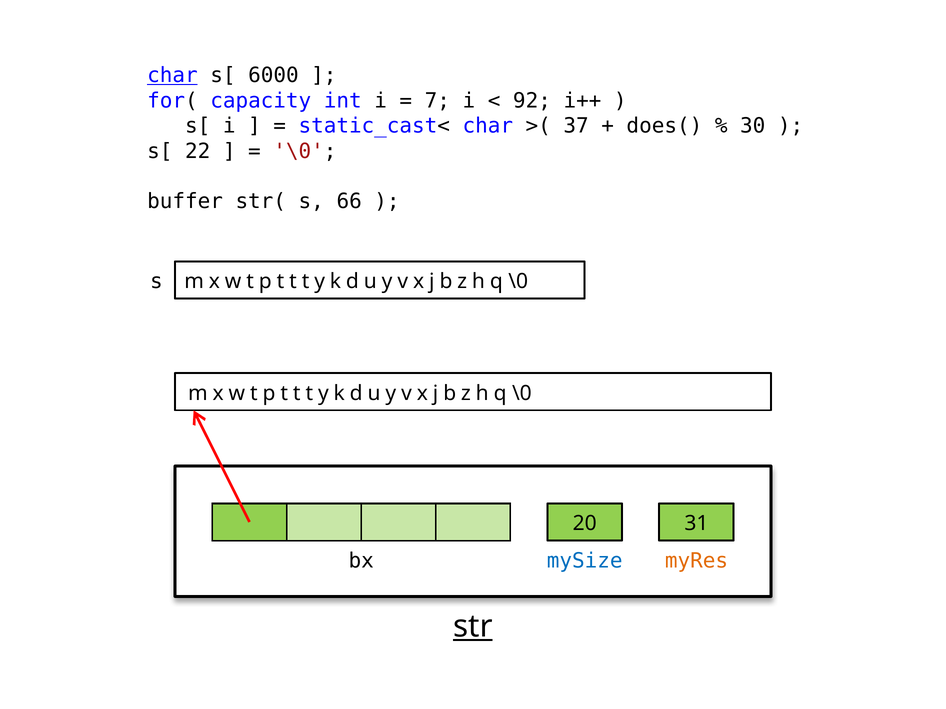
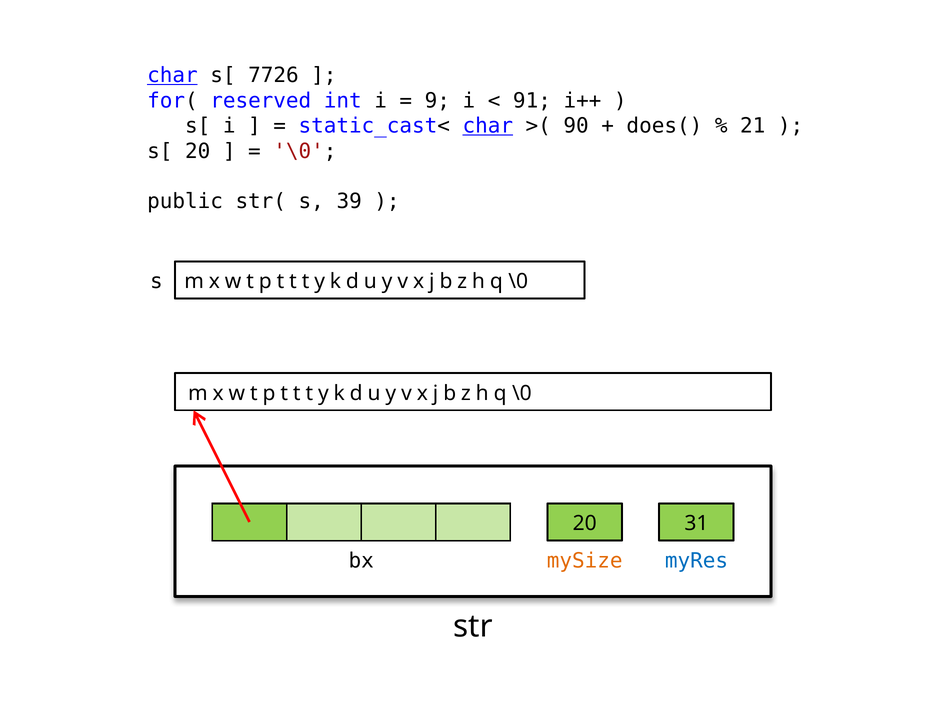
6000: 6000 -> 7726 (273, 76)
capacity: capacity -> reserved (261, 101)
7: 7 -> 9 (437, 101)
92: 92 -> 91 (532, 101)
char underline: none -> present (488, 126)
37: 37 -> 90 (576, 126)
30: 30 -> 21 (753, 126)
s[ 22: 22 -> 20 (198, 151)
buffer: buffer -> public (185, 202)
66: 66 -> 39 (349, 202)
mySize colour: blue -> orange (585, 561)
myRes colour: orange -> blue (696, 561)
str underline: present -> none (473, 627)
